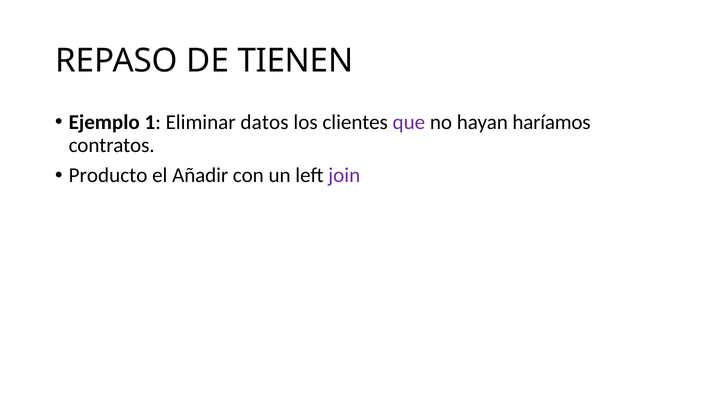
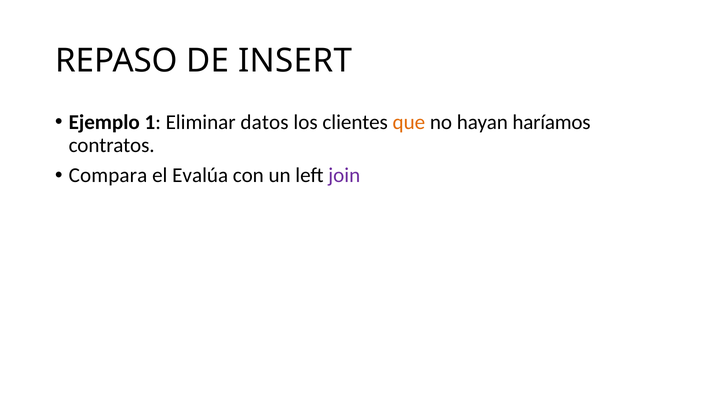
TIENEN: TIENEN -> INSERT (295, 61)
que colour: purple -> orange (409, 122)
Producto: Producto -> Compara (108, 175)
Añadir: Añadir -> Evalúa (200, 175)
